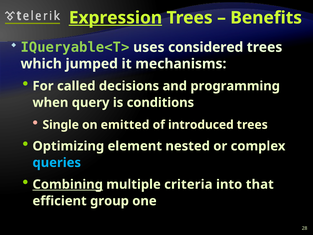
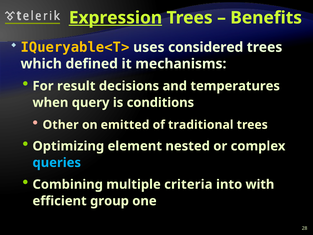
IQueryable<T> colour: light green -> yellow (75, 47)
jumped: jumped -> defined (92, 64)
called: called -> result (76, 86)
programming: programming -> temperatures (235, 86)
Single: Single -> Other (61, 125)
introduced: introduced -> traditional (201, 125)
Combining underline: present -> none (68, 184)
that: that -> with (260, 184)
